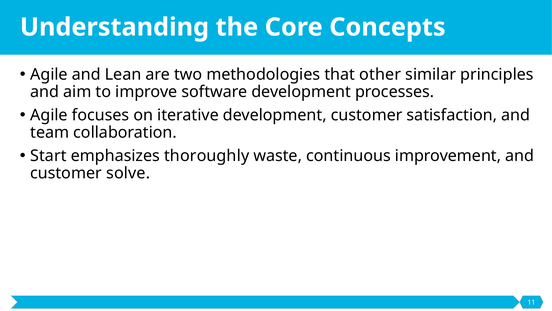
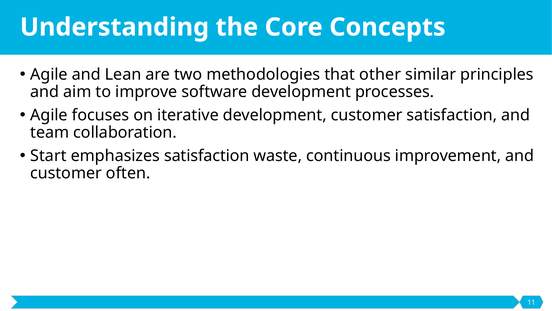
emphasizes thoroughly: thoroughly -> satisfaction (207, 155)
solve: solve -> often (128, 173)
